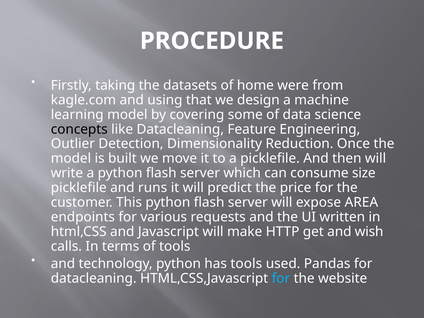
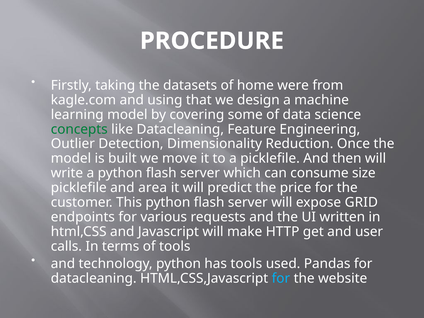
concepts colour: black -> green (79, 129)
runs: runs -> area (153, 188)
AREA: AREA -> GRID (361, 202)
wish: wish -> user (369, 232)
